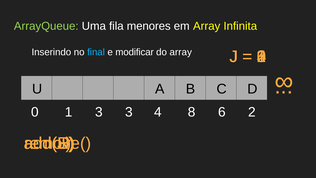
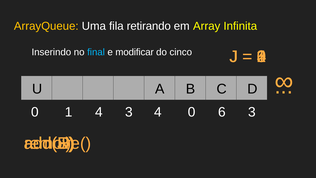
ArrayQueue colour: light green -> yellow (46, 26)
menores: menores -> retirando (149, 26)
do array: array -> cinco (181, 52)
1 3: 3 -> 4 (99, 112)
4 8: 8 -> 0 (192, 112)
6 2: 2 -> 3 (252, 112)
